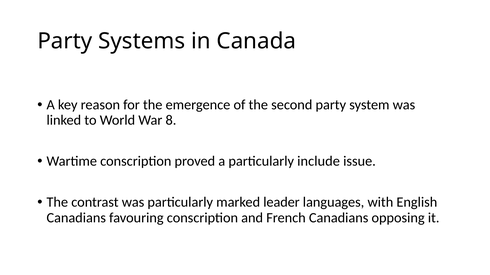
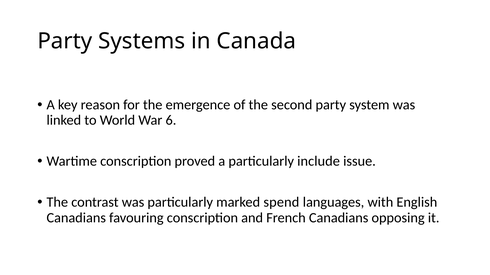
8: 8 -> 6 (171, 121)
leader: leader -> spend (281, 203)
